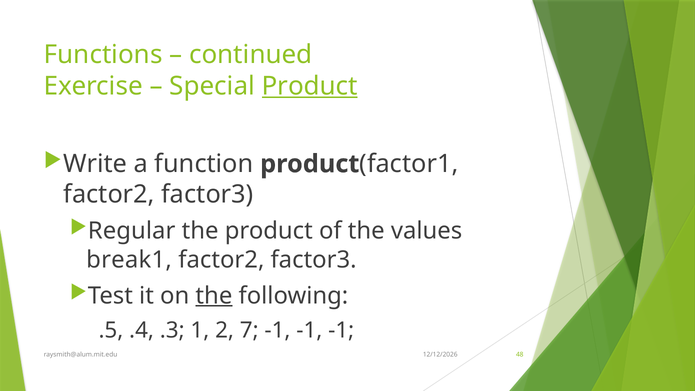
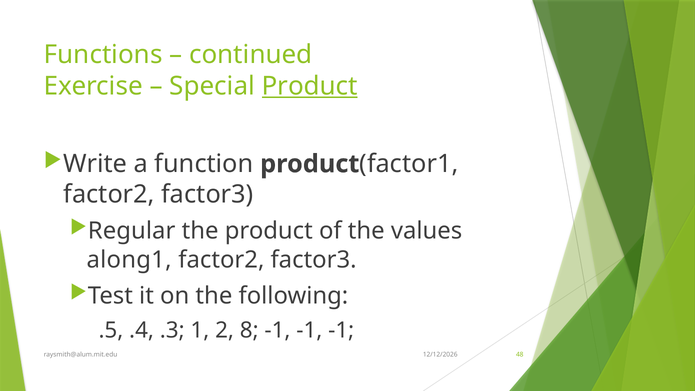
break1: break1 -> along1 (129, 260)
the underline: present -> none (214, 296)
7: 7 -> 8 (249, 331)
